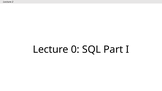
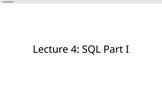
0: 0 -> 4 (75, 50)
